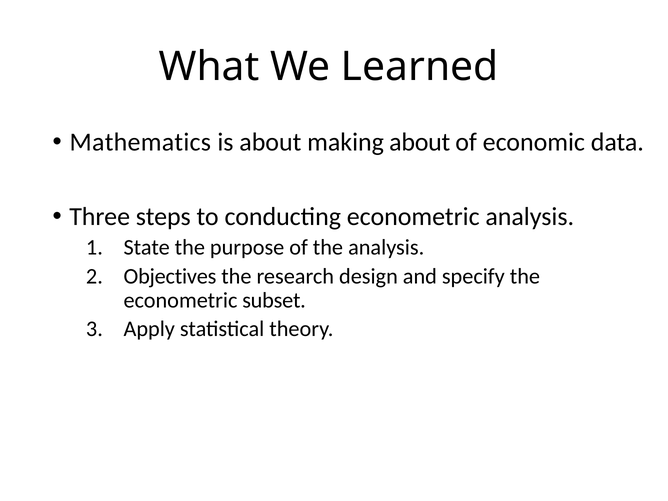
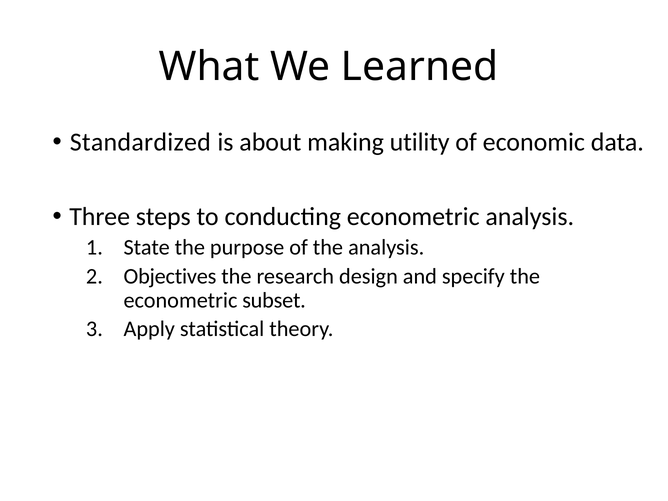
Mathematics: Mathematics -> Standardized (140, 142)
making about: about -> utility (420, 142)
